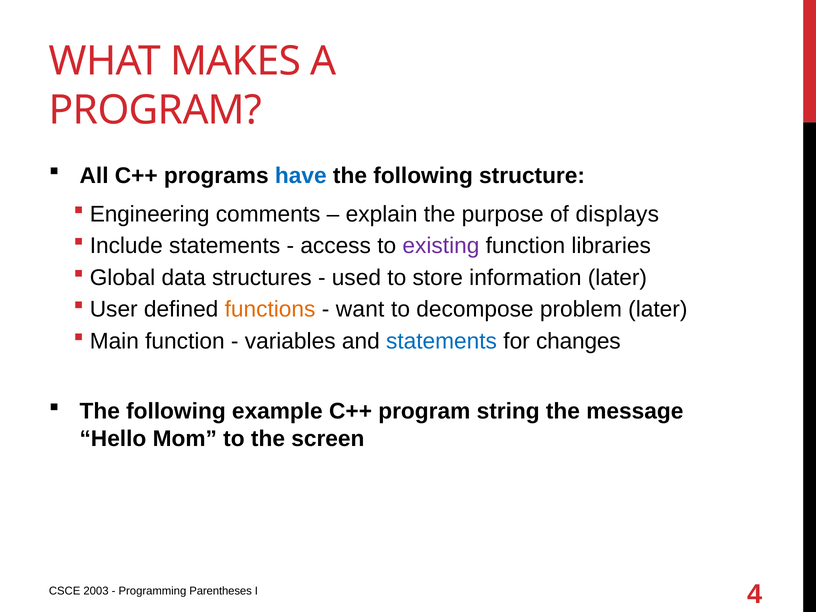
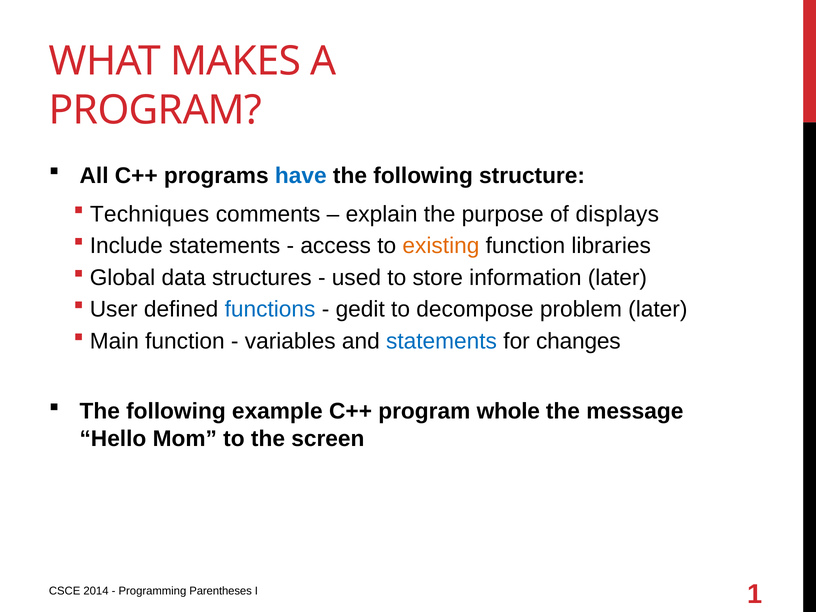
Engineering: Engineering -> Techniques (150, 214)
existing colour: purple -> orange (441, 246)
functions colour: orange -> blue (270, 309)
want: want -> gedit (360, 309)
string: string -> whole (508, 411)
2003: 2003 -> 2014 (96, 591)
4: 4 -> 1 (755, 594)
